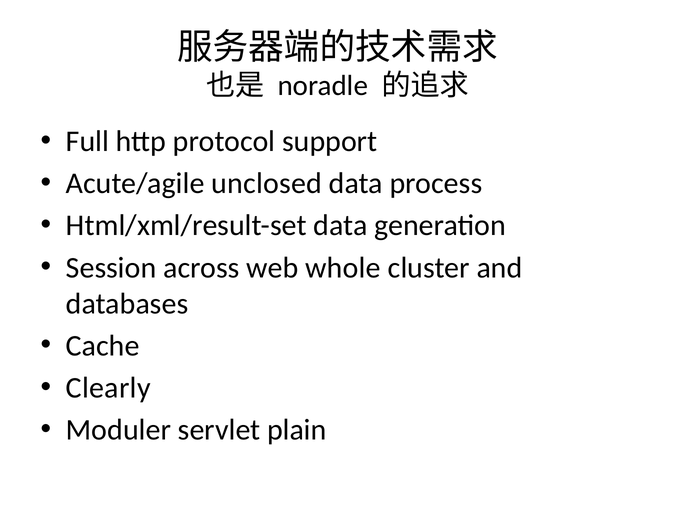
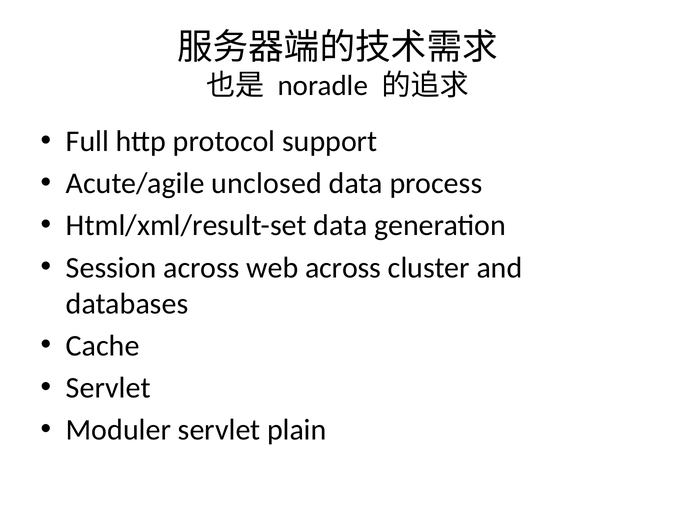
web whole: whole -> across (343, 268)
Clearly: Clearly -> Servlet (108, 388)
